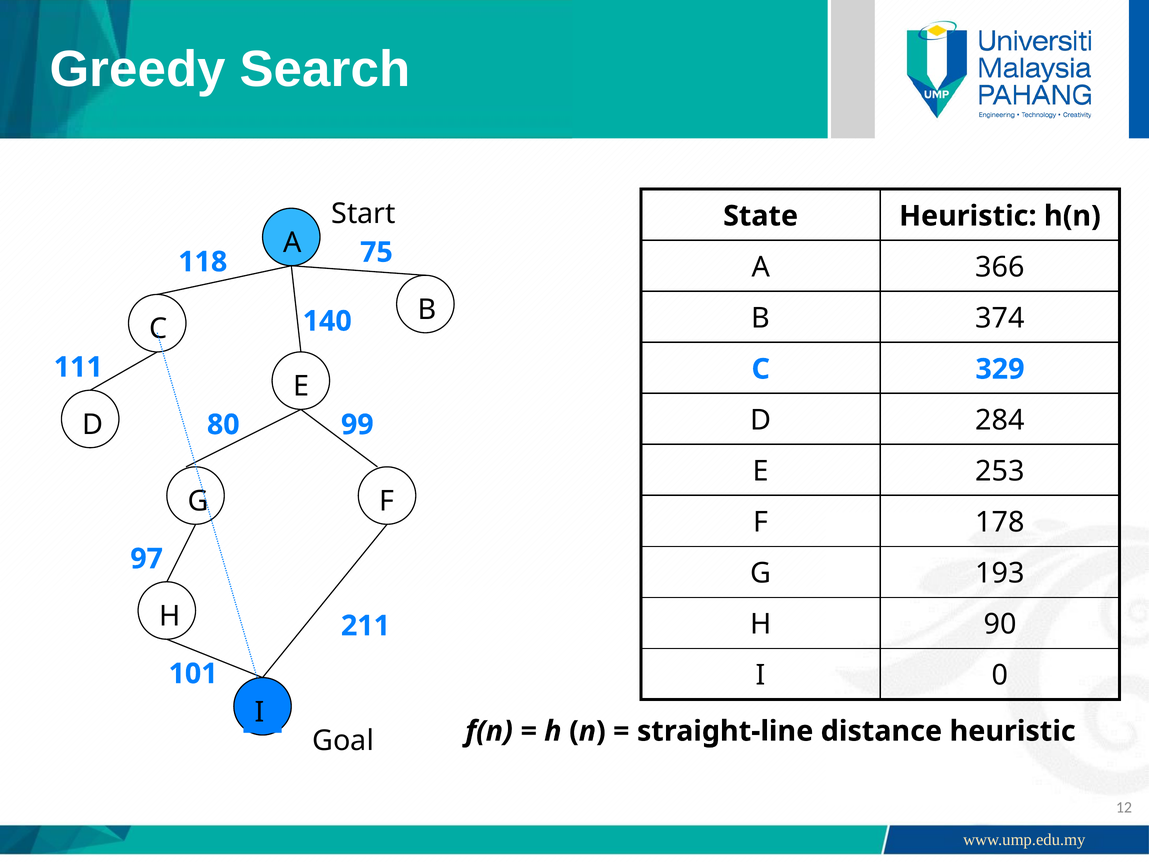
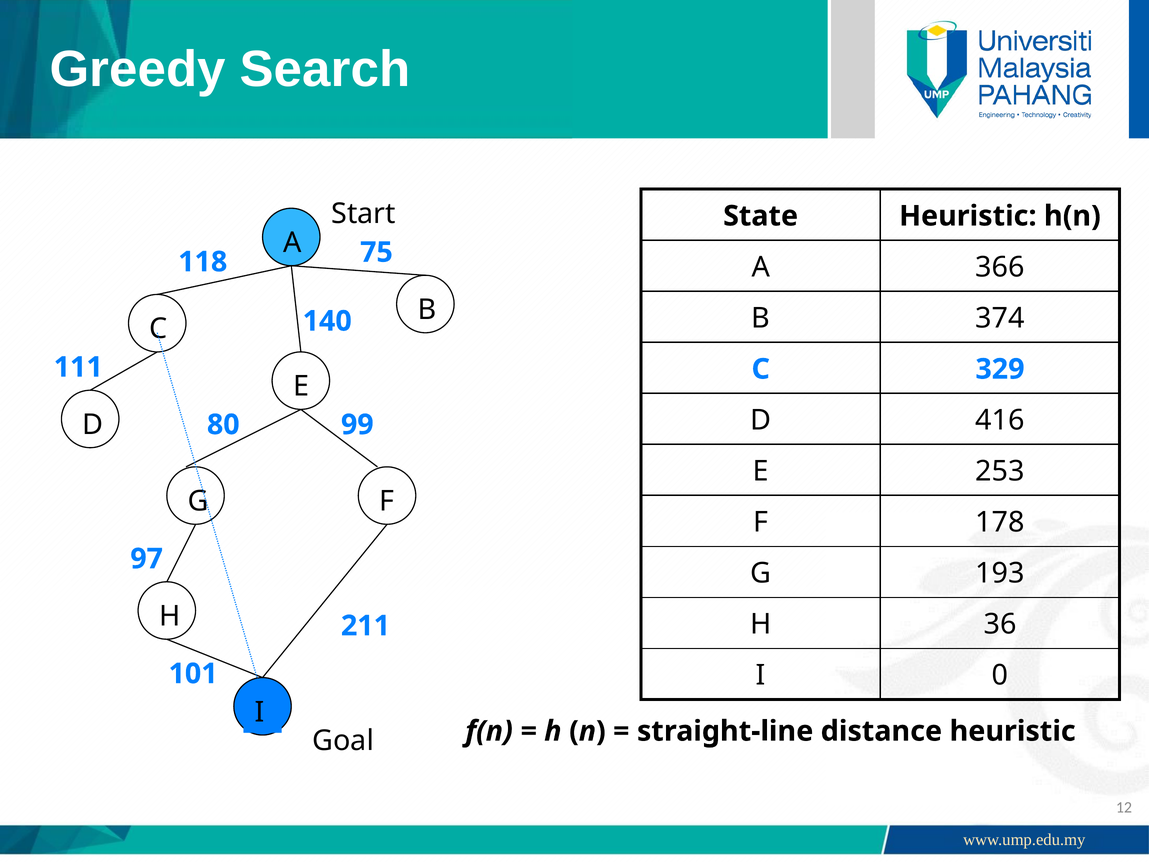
284: 284 -> 416 (1000, 420)
90: 90 -> 36 (1000, 624)
